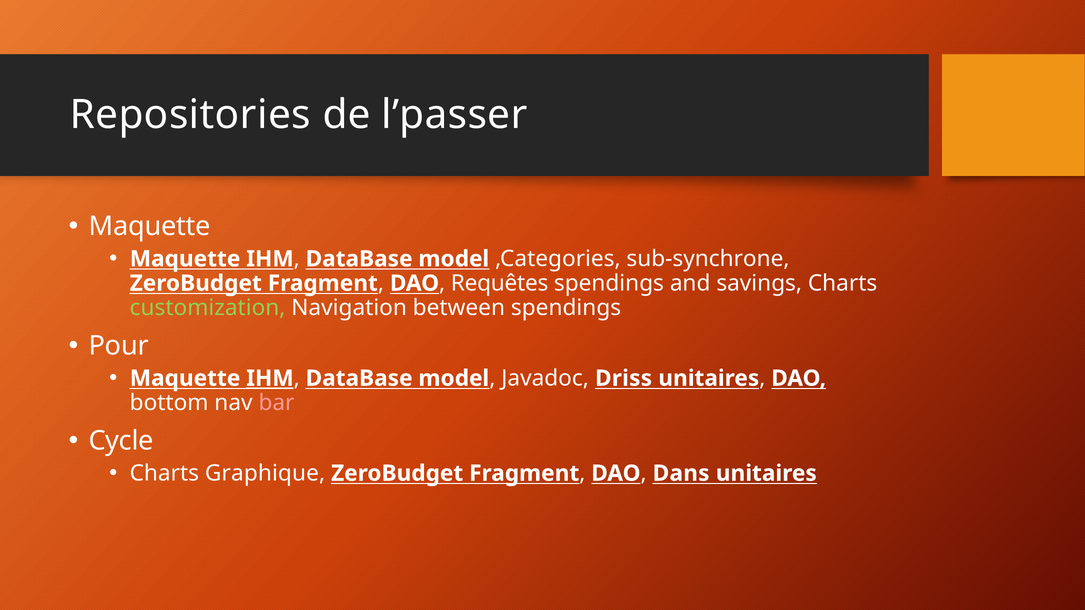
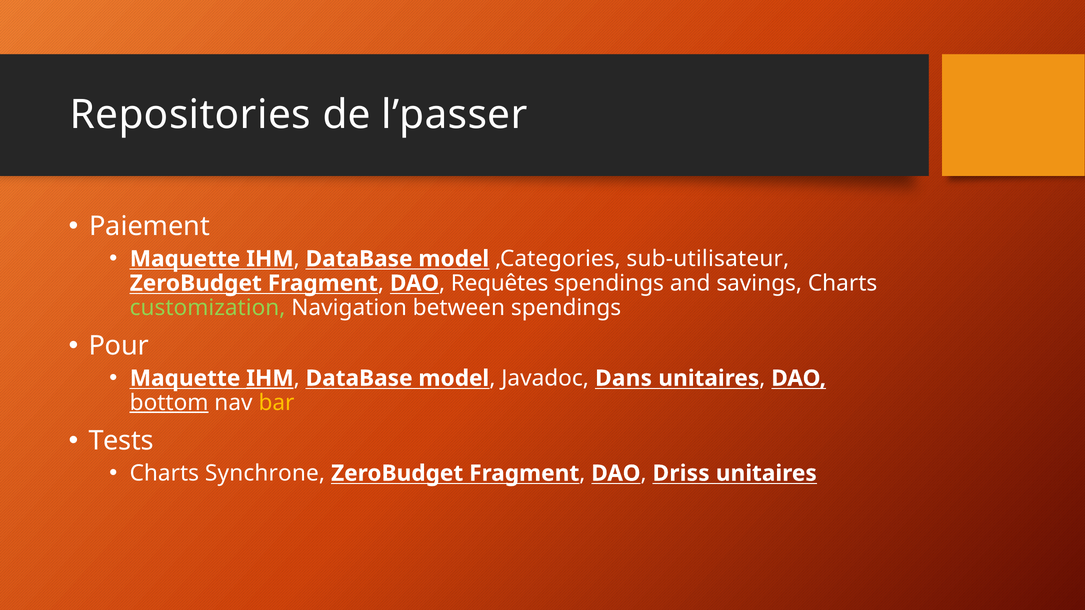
Maquette: Maquette -> Paiement (150, 227)
sub-synchrone: sub-synchrone -> sub-utilisateur (708, 259)
Driss: Driss -> Dans (624, 378)
bottom underline: none -> present (169, 403)
bar colour: pink -> yellow (276, 403)
Cycle: Cycle -> Tests (121, 441)
Graphique: Graphique -> Synchrone (265, 474)
Dans: Dans -> Driss (681, 474)
